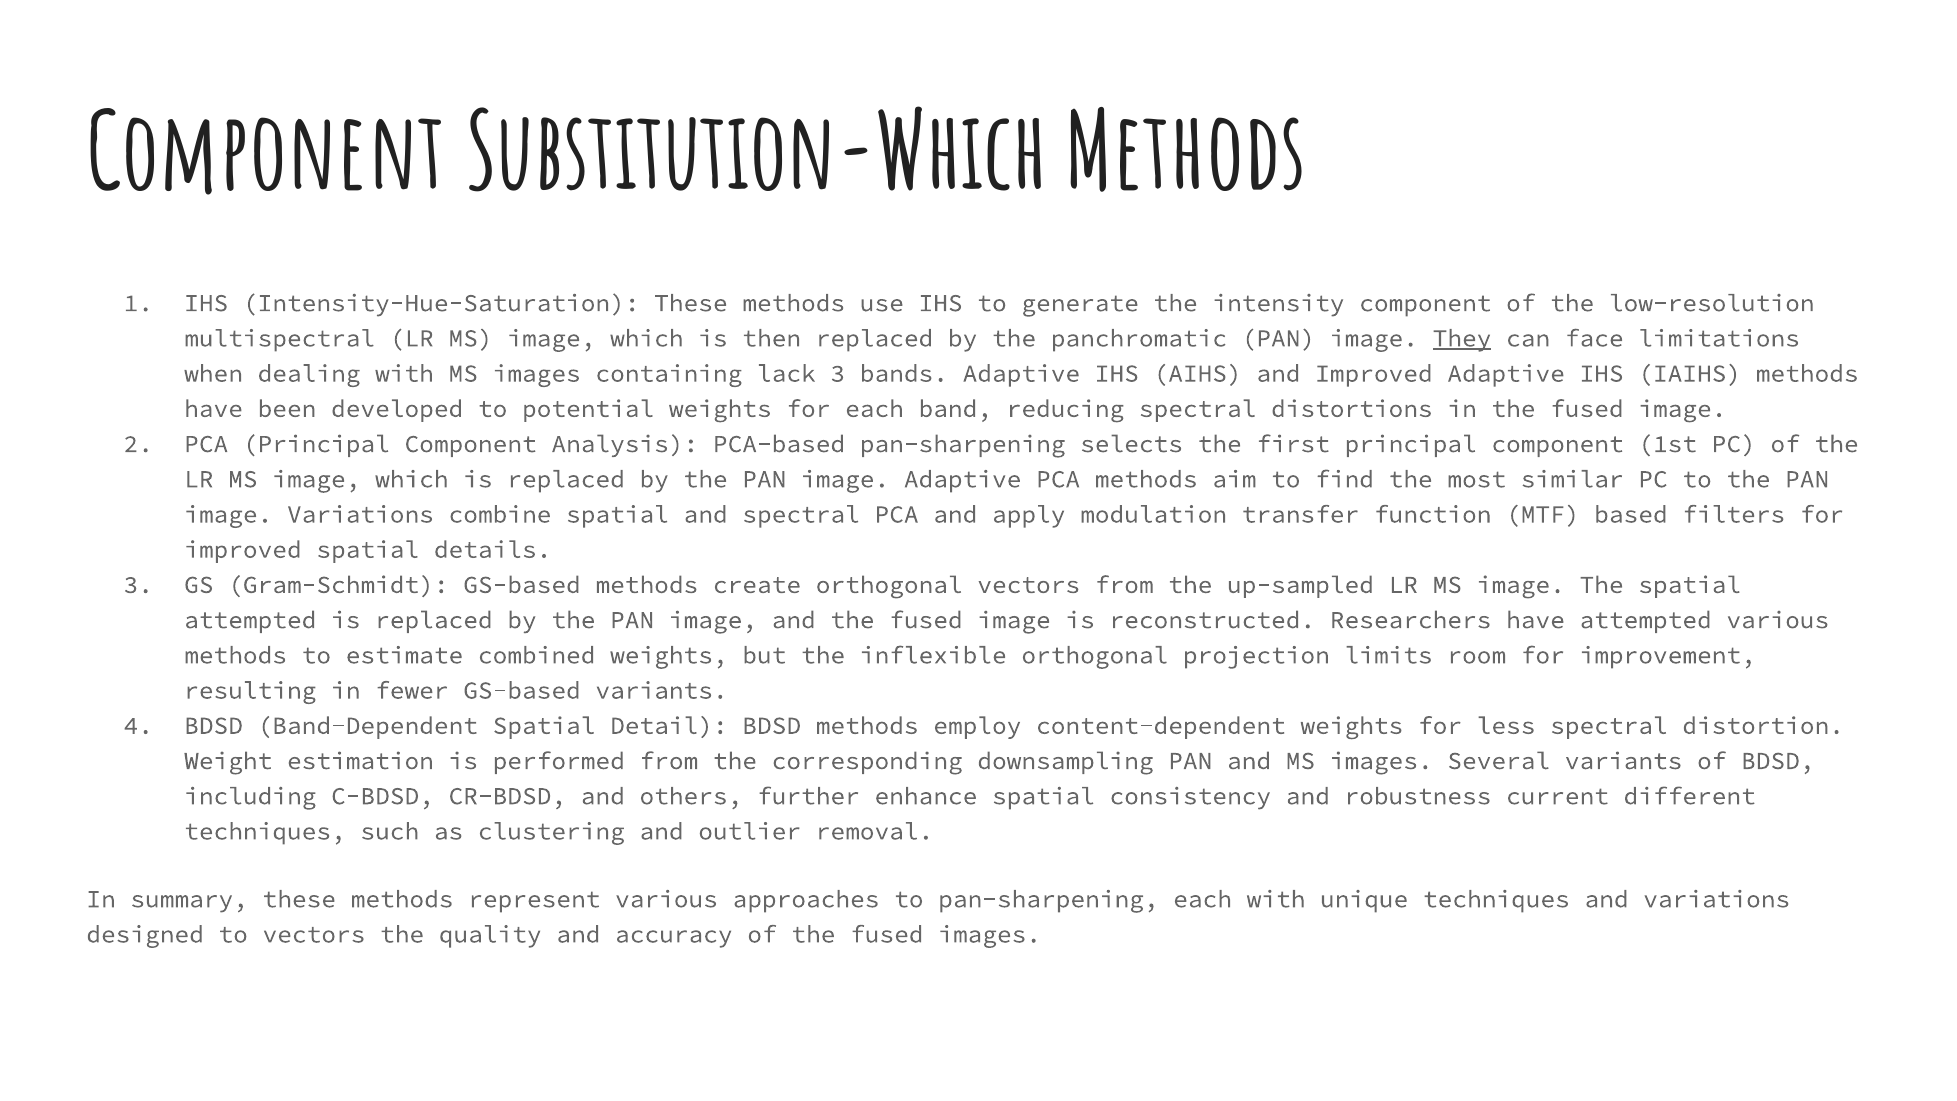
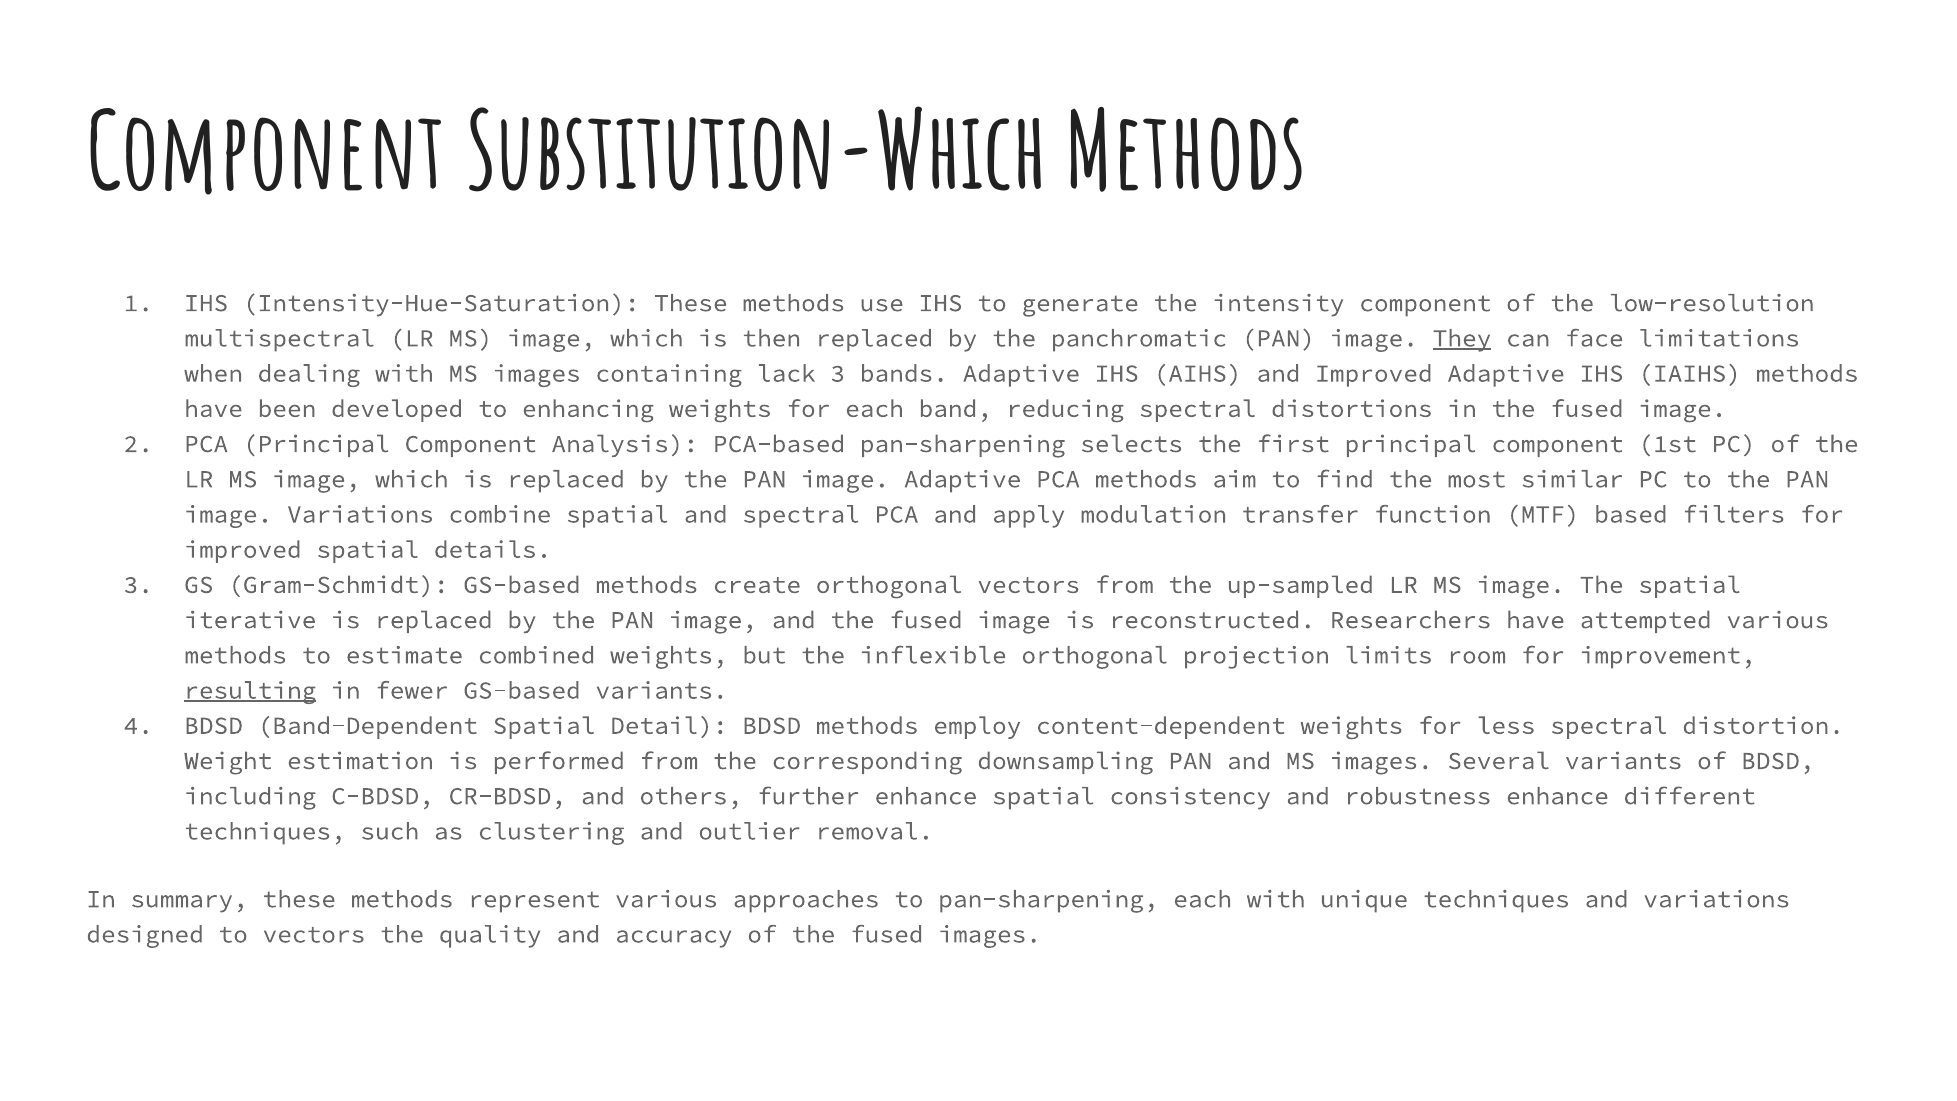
potential: potential -> enhancing (588, 409)
attempted: attempted -> iterative (250, 620)
resulting underline: none -> present (250, 690)
robustness current: current -> enhance (1557, 796)
